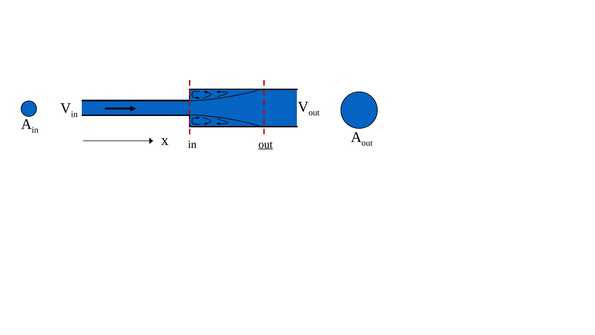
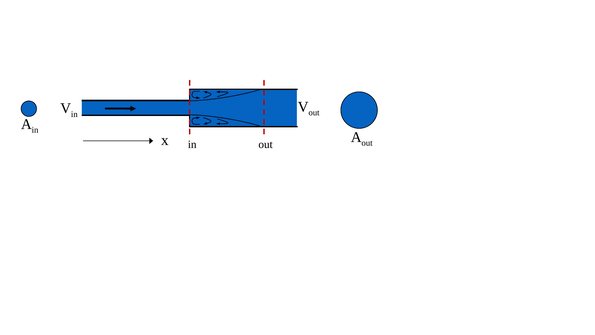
out underline: present -> none (266, 144)
